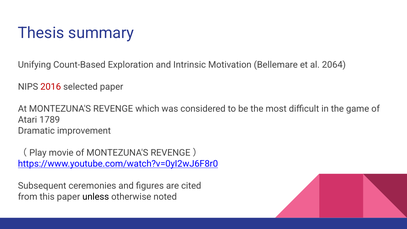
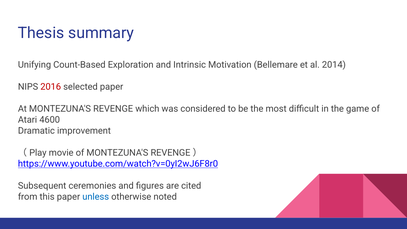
2064: 2064 -> 2014 (334, 65)
1789: 1789 -> 4600 (50, 120)
unless colour: black -> blue (96, 197)
